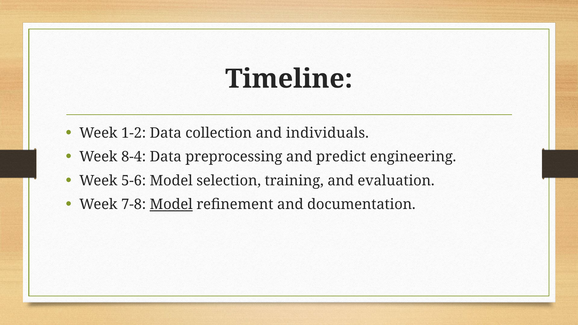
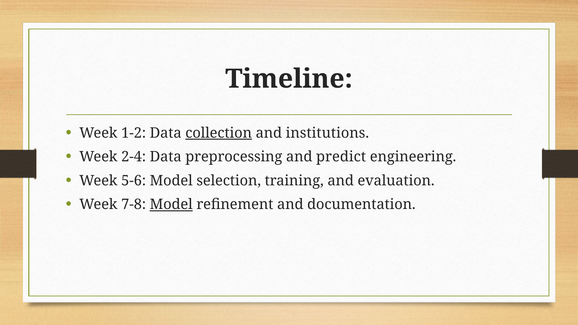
collection underline: none -> present (219, 133)
individuals: individuals -> institutions (327, 133)
8-4: 8-4 -> 2-4 (134, 157)
